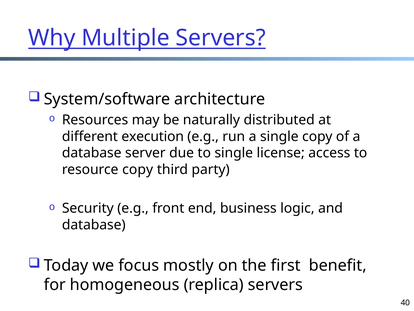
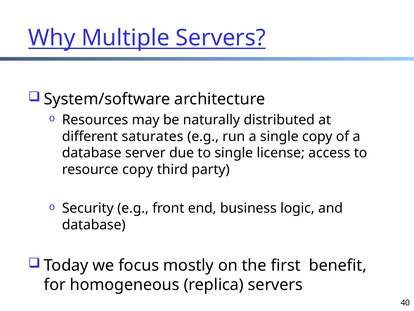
execution: execution -> saturates (153, 136)
